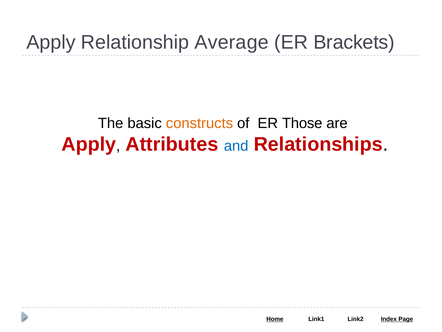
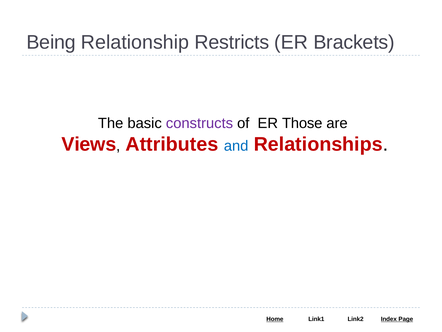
Apply: Apply -> Being (51, 42)
Average: Average -> Restricts (232, 42)
constructs colour: orange -> purple (199, 123)
Apply: Apply -> Views (89, 144)
